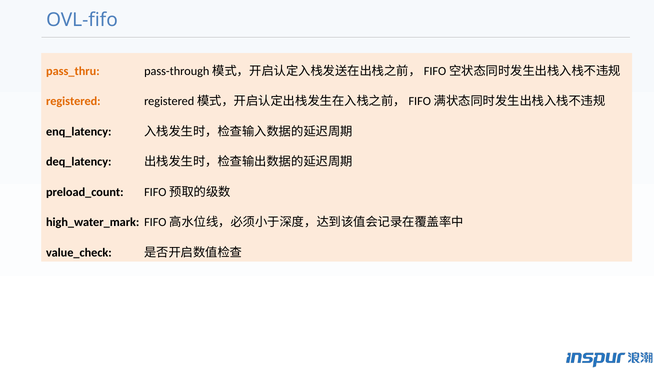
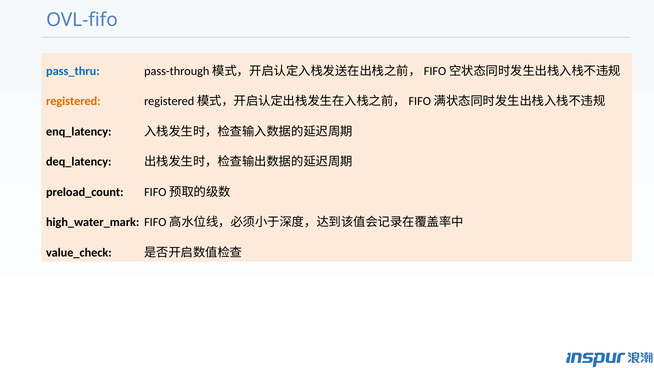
pass_thru colour: orange -> blue (73, 71)
